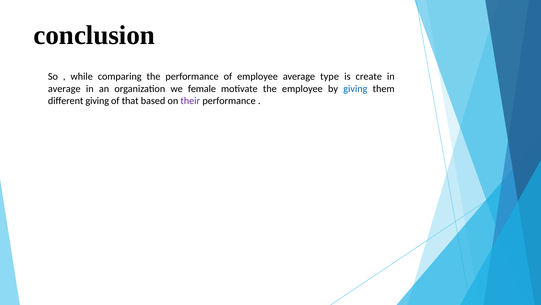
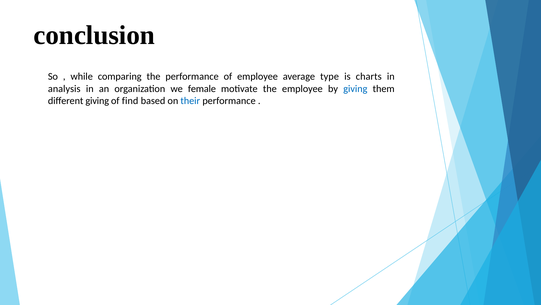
create: create -> charts (369, 76)
average: average -> analysis (64, 89)
that: that -> find (130, 101)
their colour: purple -> blue (190, 101)
